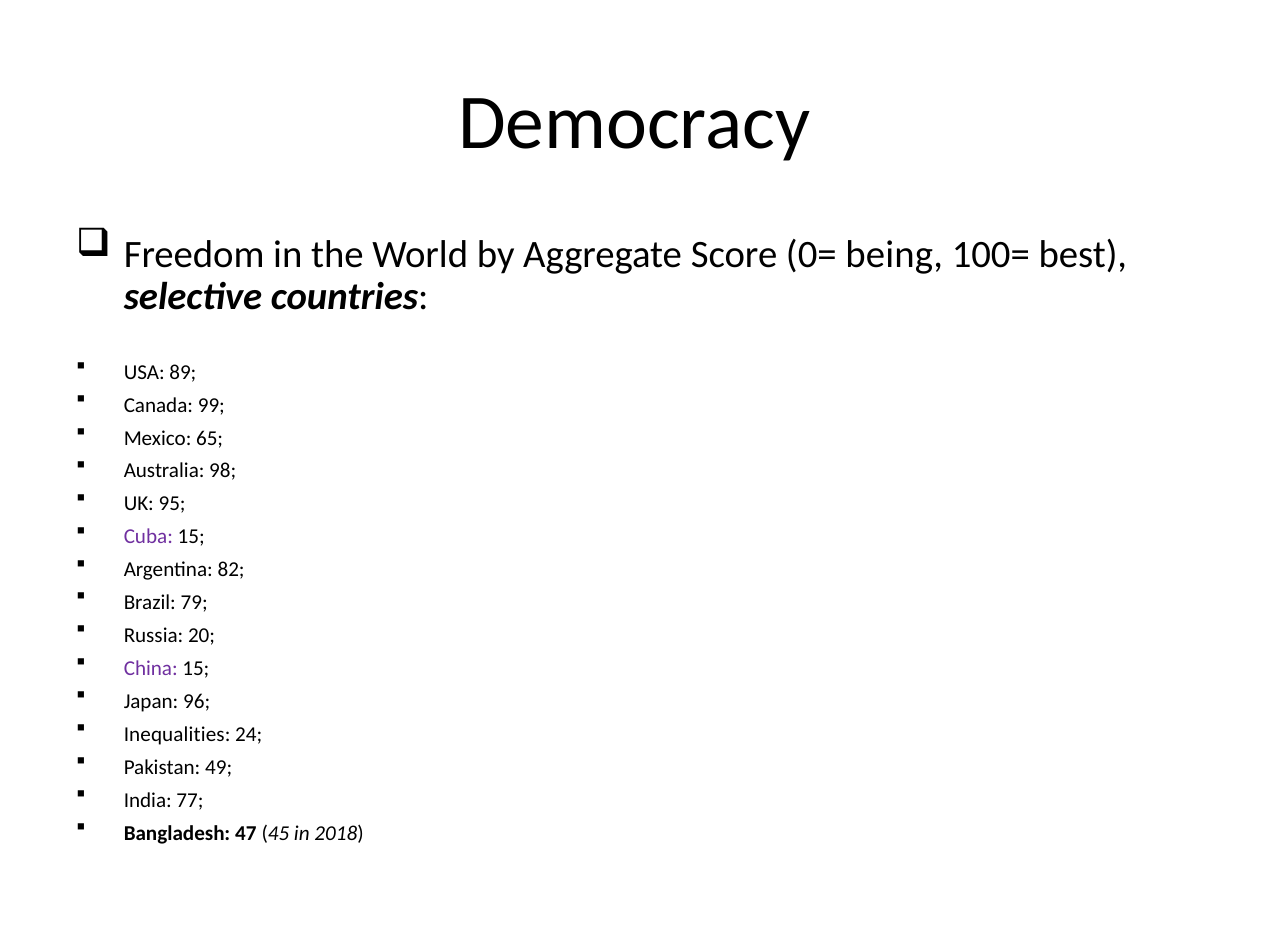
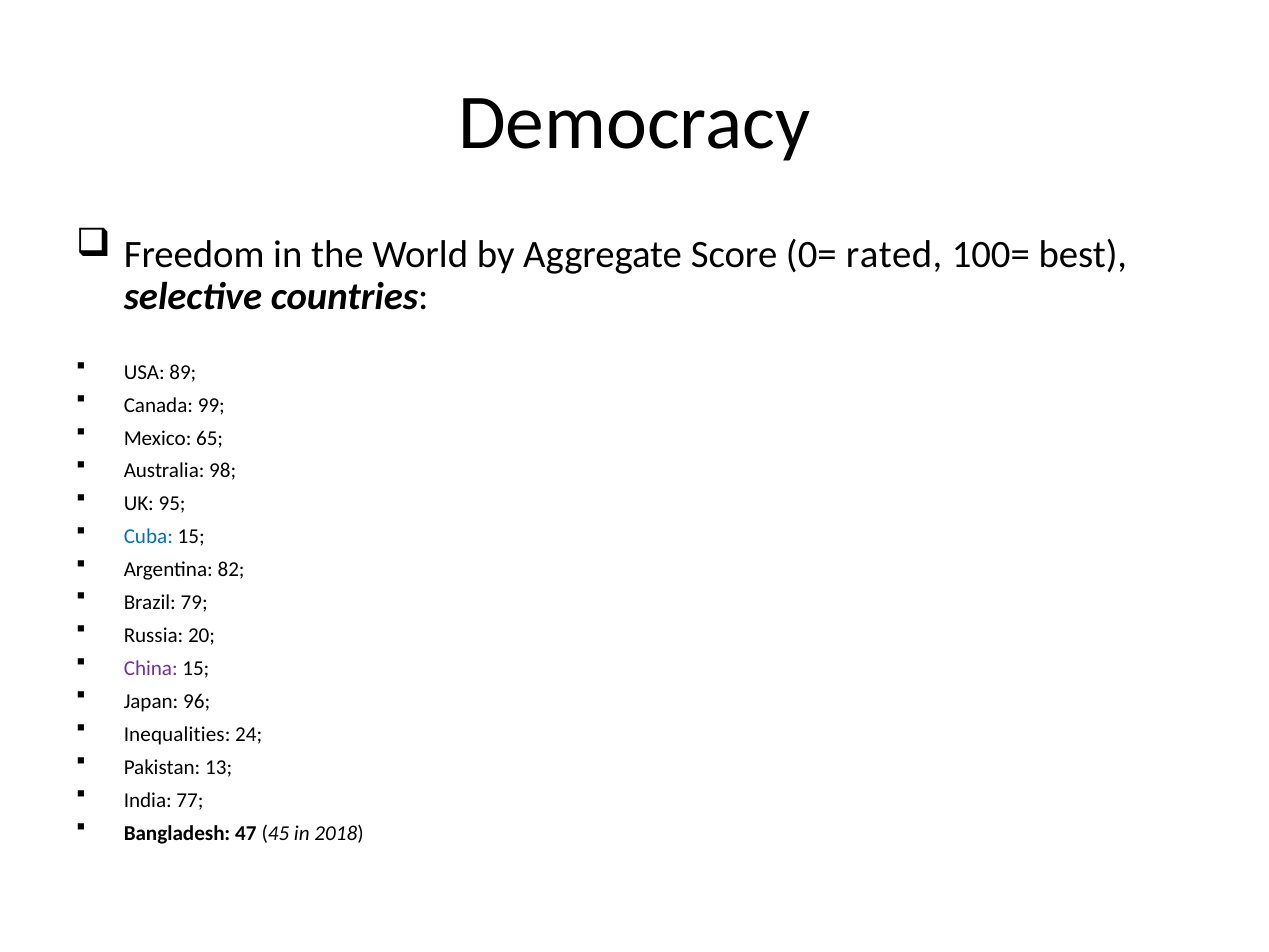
being: being -> rated (894, 254)
Cuba colour: purple -> blue (148, 537)
49: 49 -> 13 (219, 768)
